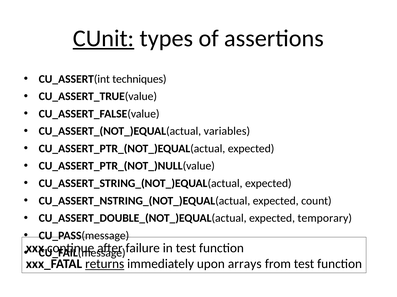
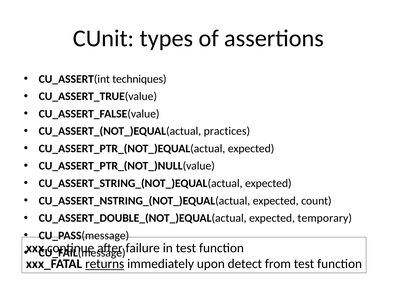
CUnit underline: present -> none (104, 38)
variables: variables -> practices (227, 132)
arrays: arrays -> detect (245, 265)
